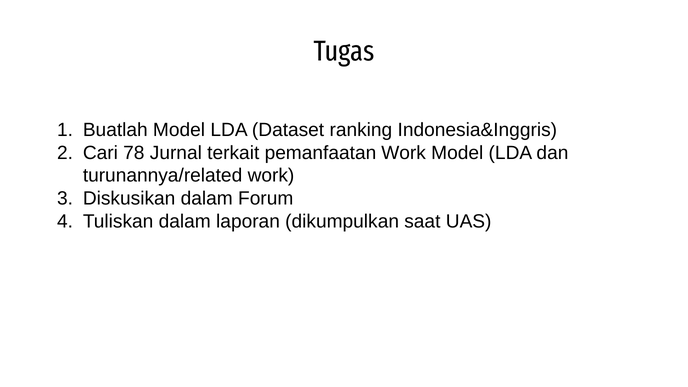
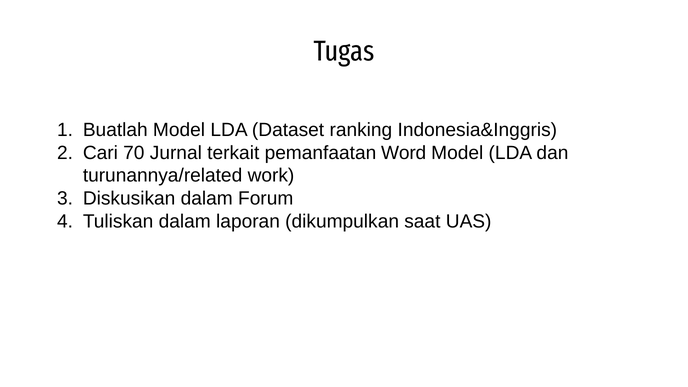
78: 78 -> 70 (134, 153)
pemanfaatan Work: Work -> Word (404, 153)
